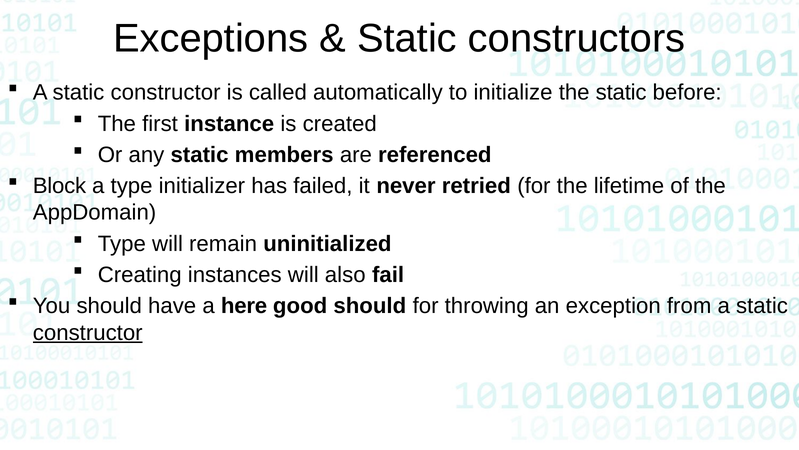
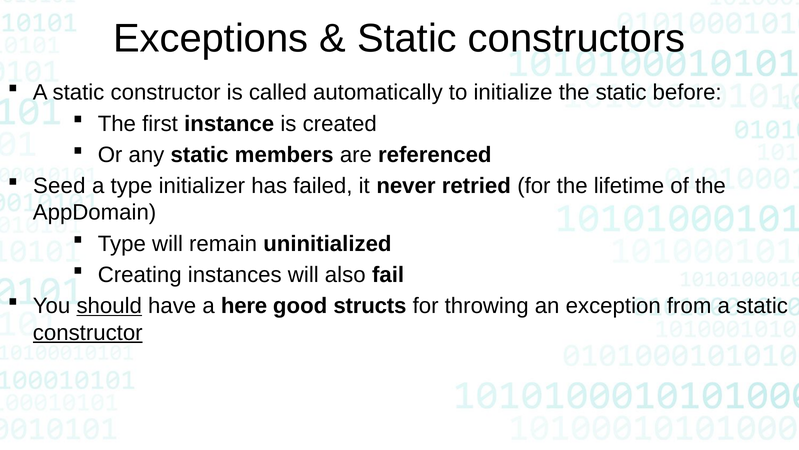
Block: Block -> Seed (59, 186)
should underline: none -> present (109, 306)
good should: should -> structs (370, 306)
